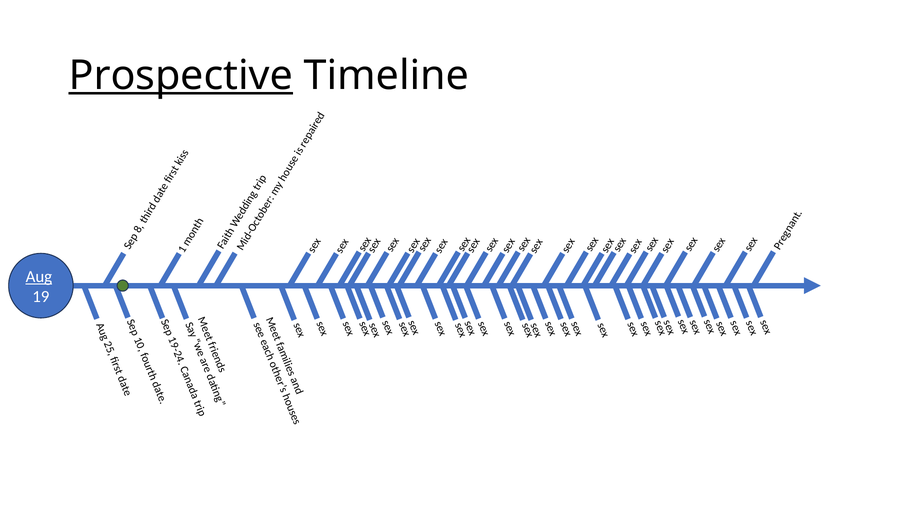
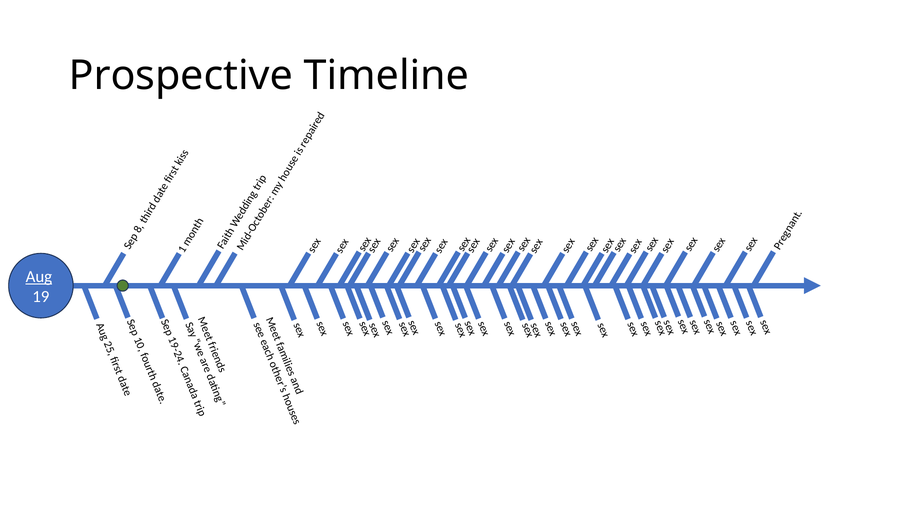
Prospective underline: present -> none (181, 76)
